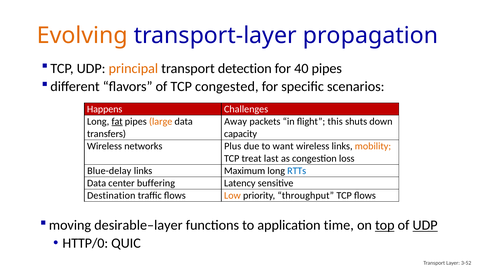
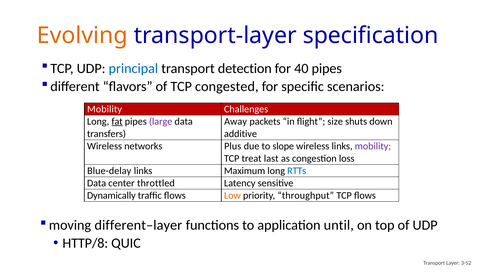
propagation: propagation -> specification (371, 36)
principal colour: orange -> blue (133, 68)
Happens: Happens -> Mobility (105, 109)
large colour: orange -> purple (161, 122)
this: this -> size (335, 122)
capacity: capacity -> additive (240, 134)
want: want -> slope (283, 146)
mobility colour: orange -> purple (373, 146)
buffering: buffering -> throttled (156, 183)
Destination: Destination -> Dynamically (111, 196)
desirable–layer: desirable–layer -> different–layer (138, 226)
time: time -> until (339, 226)
top underline: present -> none (385, 226)
UDP underline: present -> none (425, 226)
HTTP/0: HTTP/0 -> HTTP/8 (85, 243)
